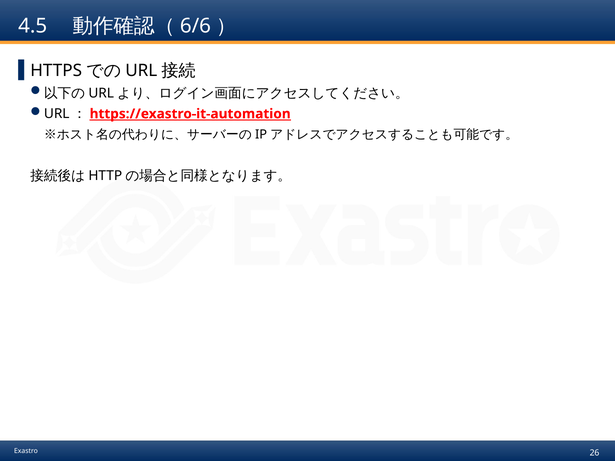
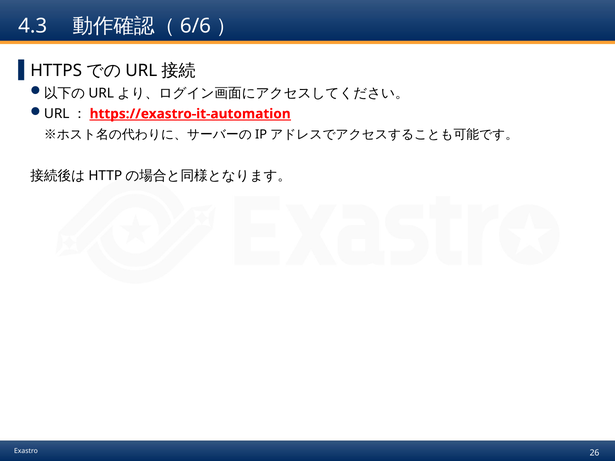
4.5: 4.5 -> 4.3 (33, 26)
